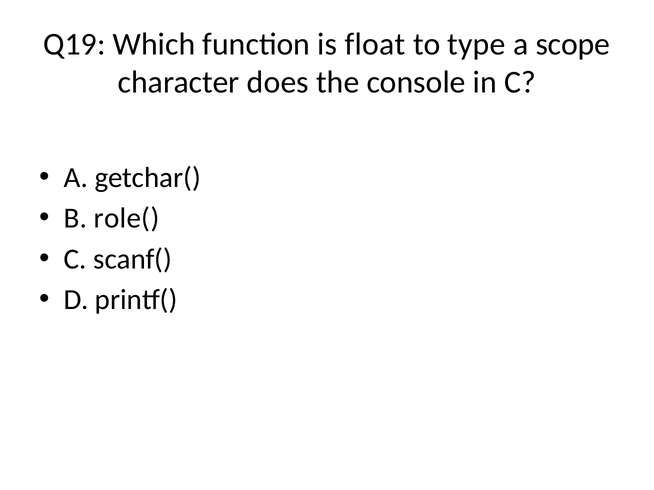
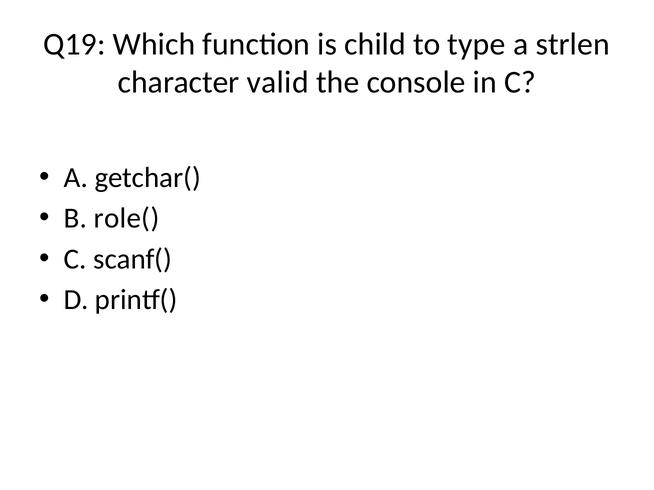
float: float -> child (375, 44)
scope: scope -> strlen (573, 44)
does: does -> valid (278, 82)
